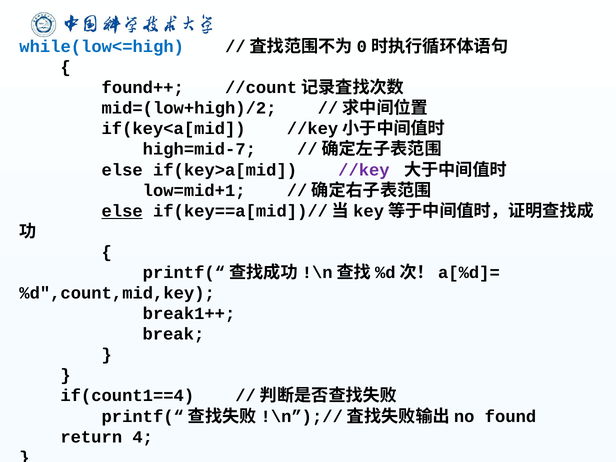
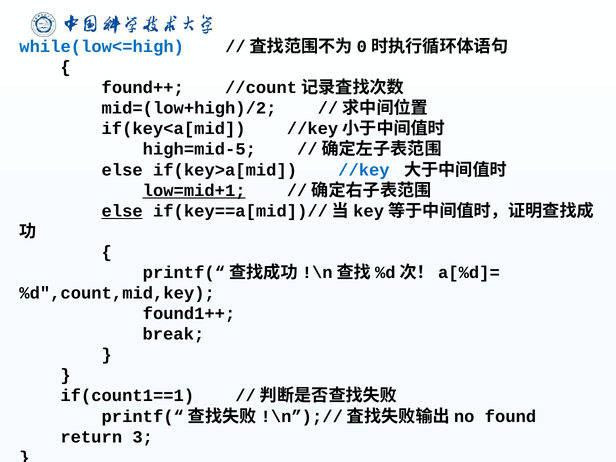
high=mid-7: high=mid-7 -> high=mid-5 (199, 149)
//key colour: purple -> blue (364, 170)
low=mid+1 underline: none -> present (194, 190)
break1++: break1++ -> found1++ (189, 314)
if(count1==4: if(count1==4 -> if(count1==1 (127, 396)
4: 4 -> 3 (143, 437)
